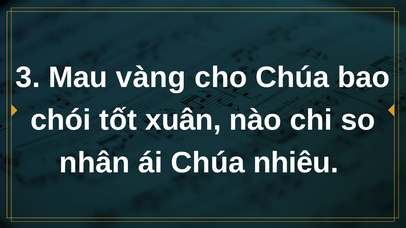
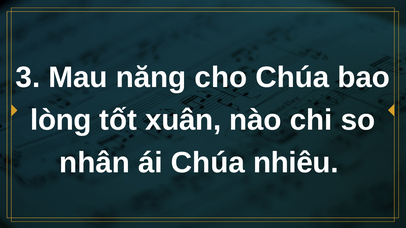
vàng: vàng -> năng (151, 78)
chói: chói -> lòng (61, 120)
